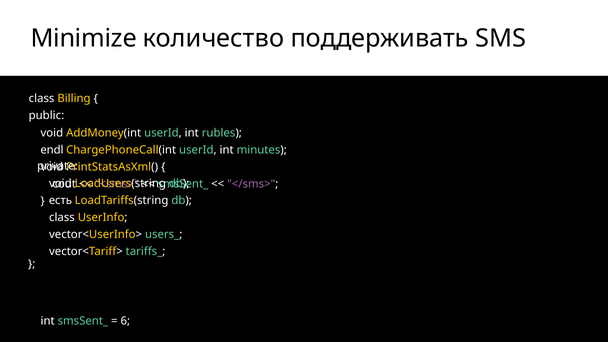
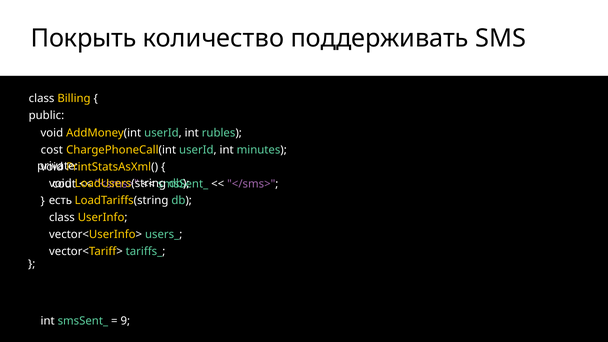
Minimize: Minimize -> Покрыть (84, 38)
endl: endl -> cost (52, 150)
6: 6 -> 9 (125, 321)
